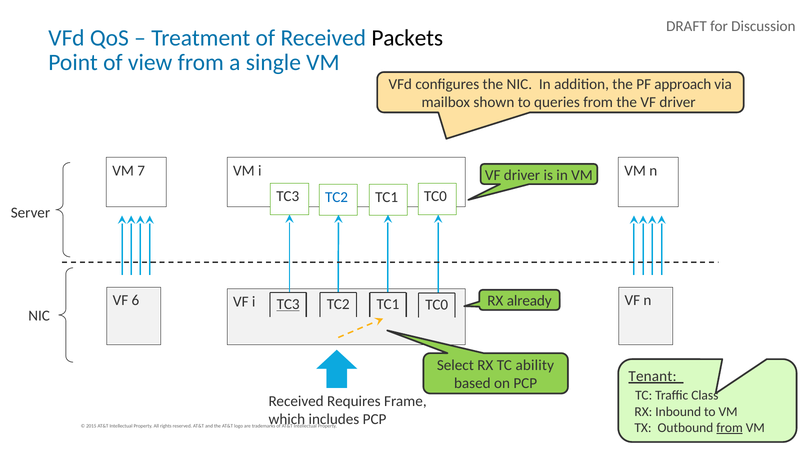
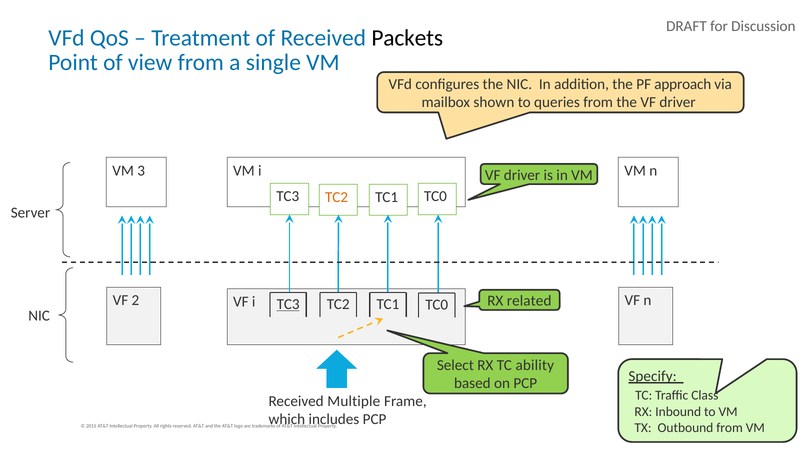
7: 7 -> 3 (141, 171)
TC2 colour: blue -> orange (337, 197)
6: 6 -> 2 (135, 300)
already: already -> related (529, 301)
Tenant: Tenant -> Specify (653, 376)
Requires: Requires -> Multiple (354, 401)
from underline: present -> none (730, 428)
